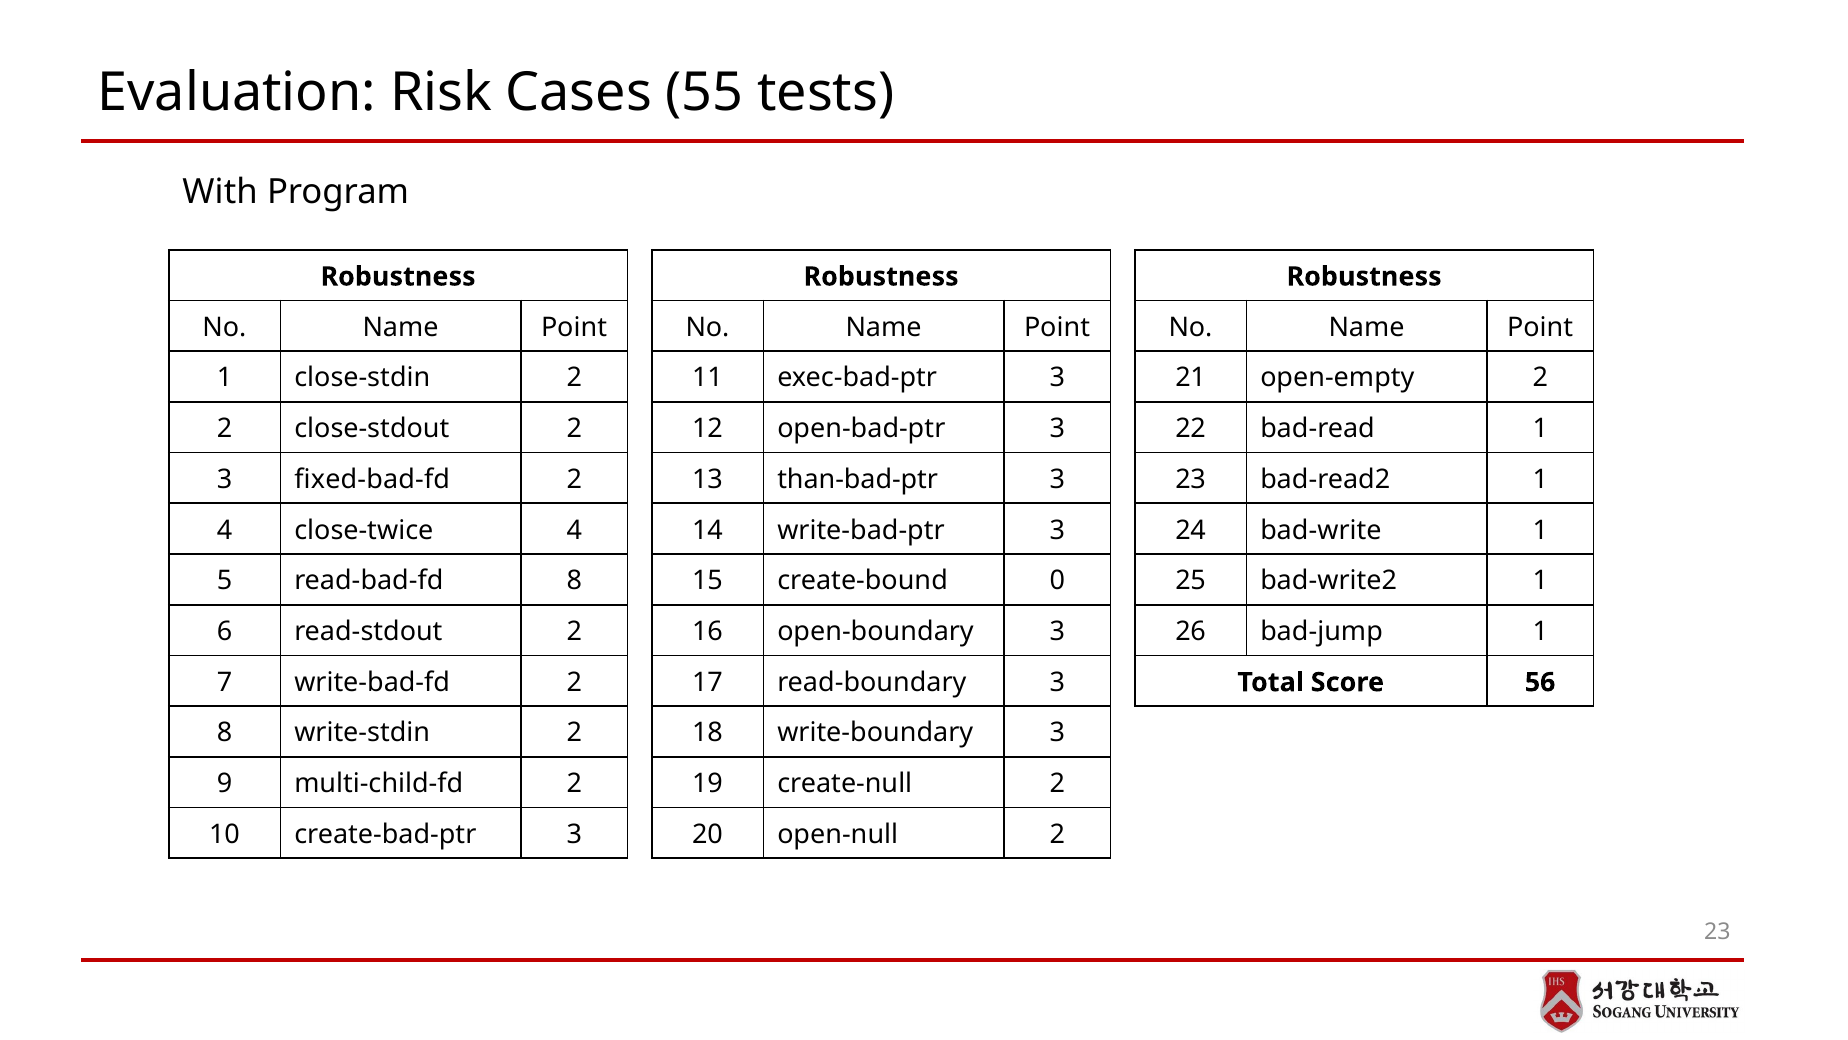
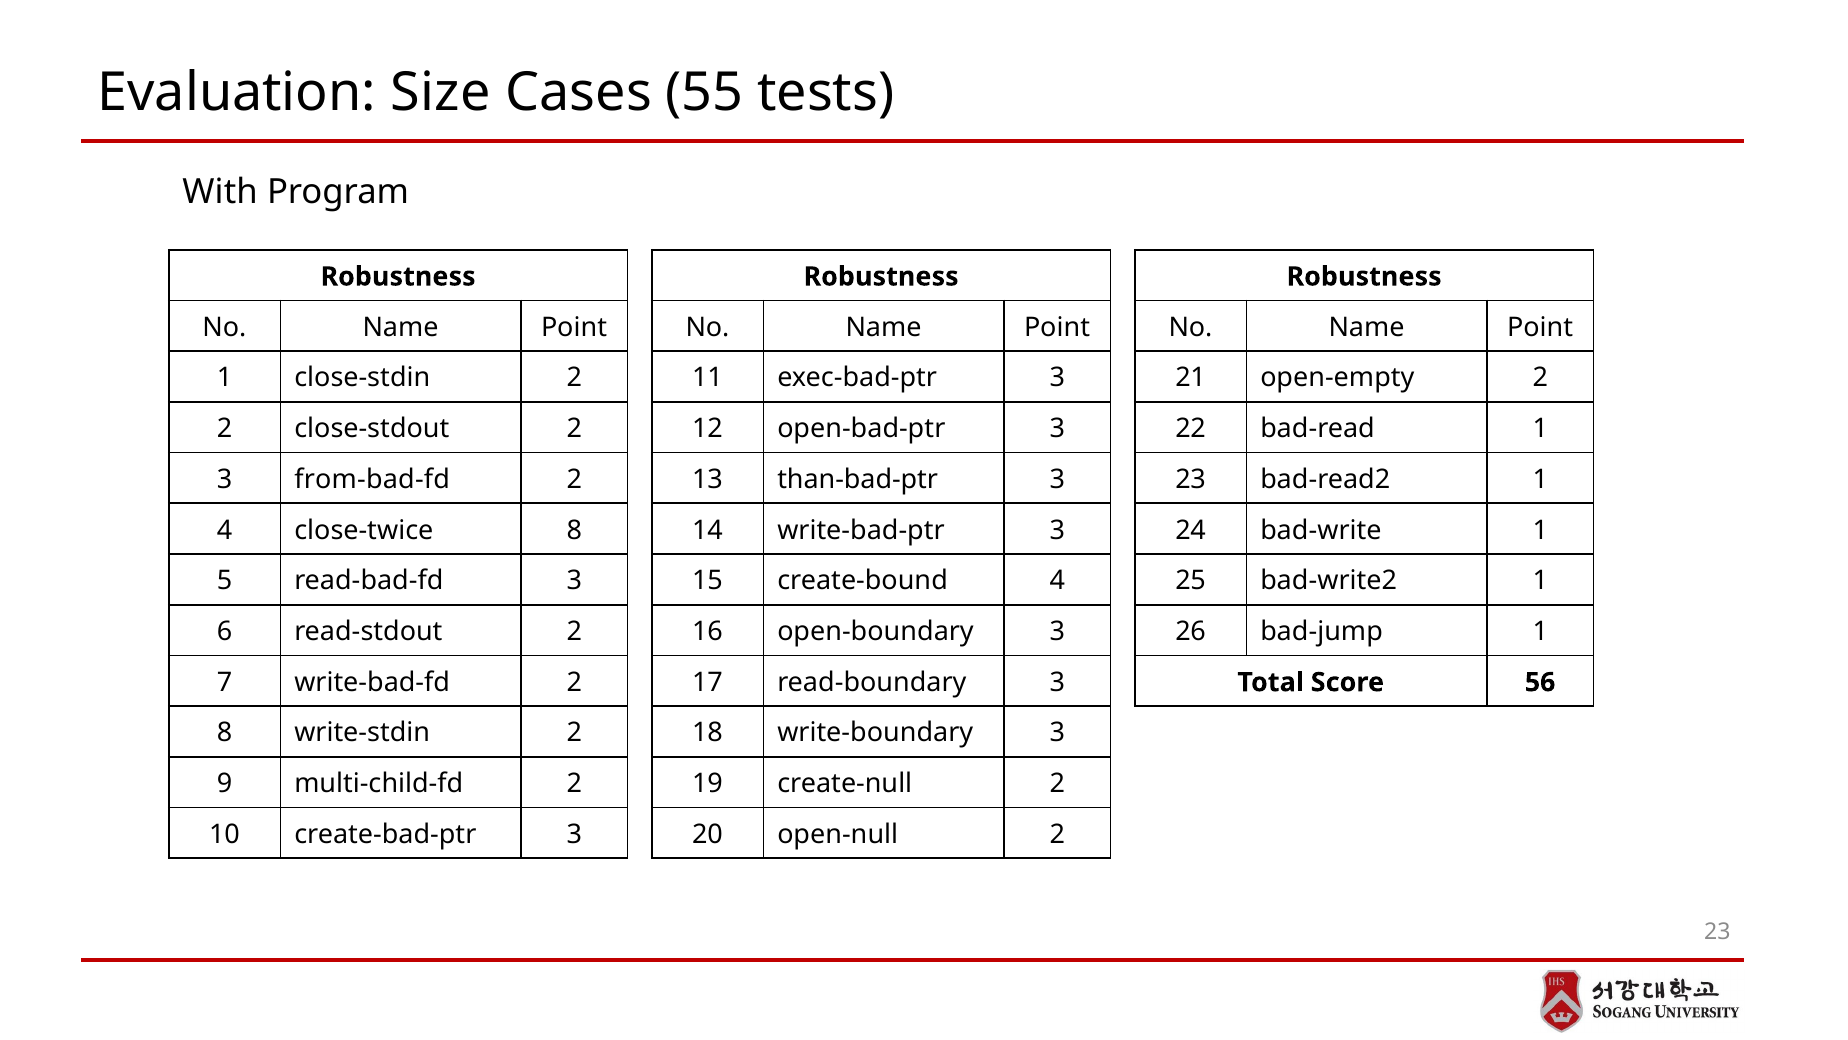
Risk: Risk -> Size (441, 92)
fixed-bad-fd: fixed-bad-fd -> from-bad-fd (372, 479)
close-twice 4: 4 -> 8 (574, 530)
read-bad-fd 8: 8 -> 3 (574, 581)
create-bound 0: 0 -> 4 (1057, 581)
